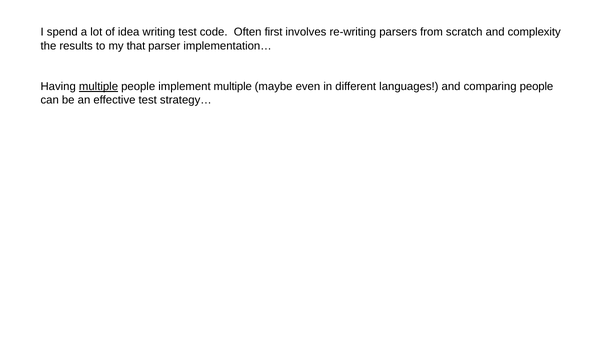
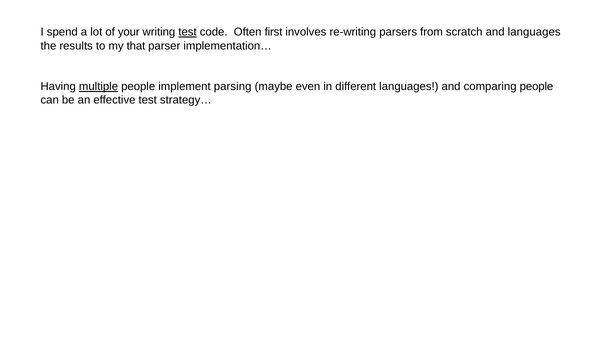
idea: idea -> your (129, 32)
test underline: none -> present (188, 32)
and complexity: complexity -> languages (534, 32)
implement multiple: multiple -> parsing (233, 87)
